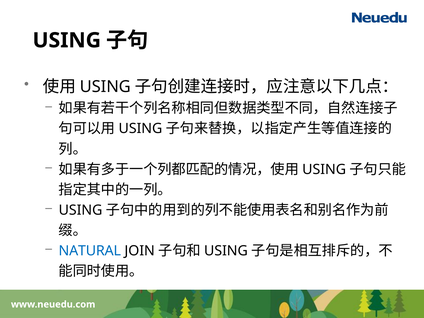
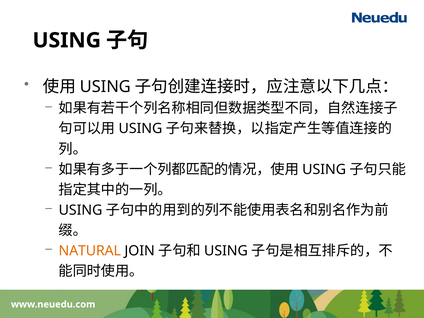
NATURAL colour: blue -> orange (90, 251)
